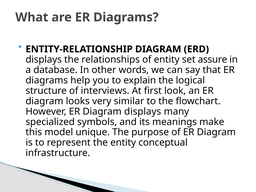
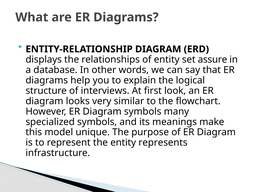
Diagram displays: displays -> symbols (143, 111)
conceptual: conceptual -> represents (163, 143)
